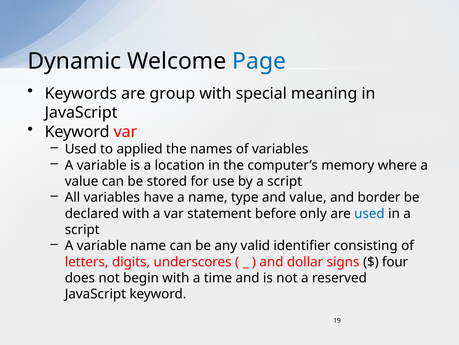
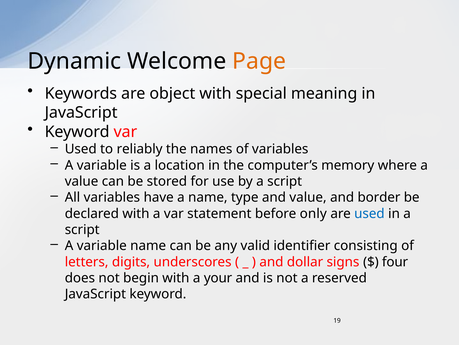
Page colour: blue -> orange (259, 61)
group: group -> object (172, 93)
applied: applied -> reliably (140, 149)
time: time -> your (218, 277)
